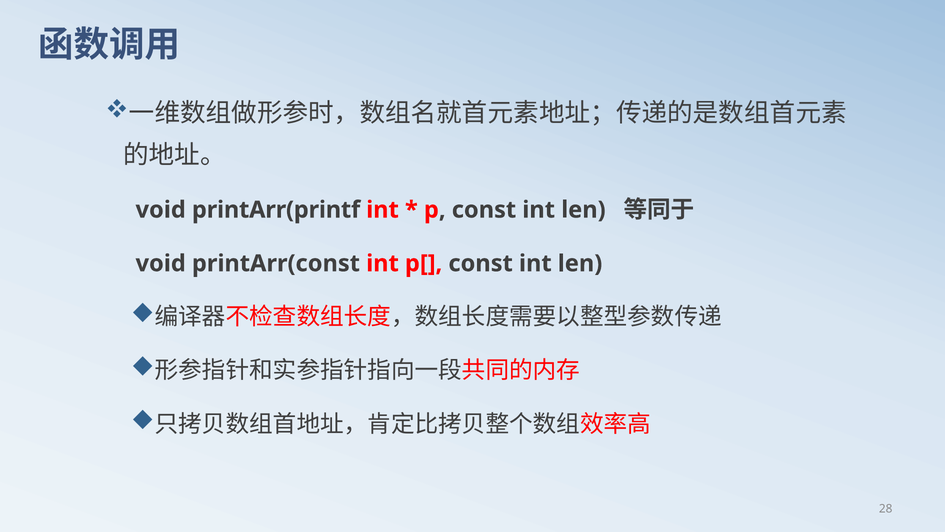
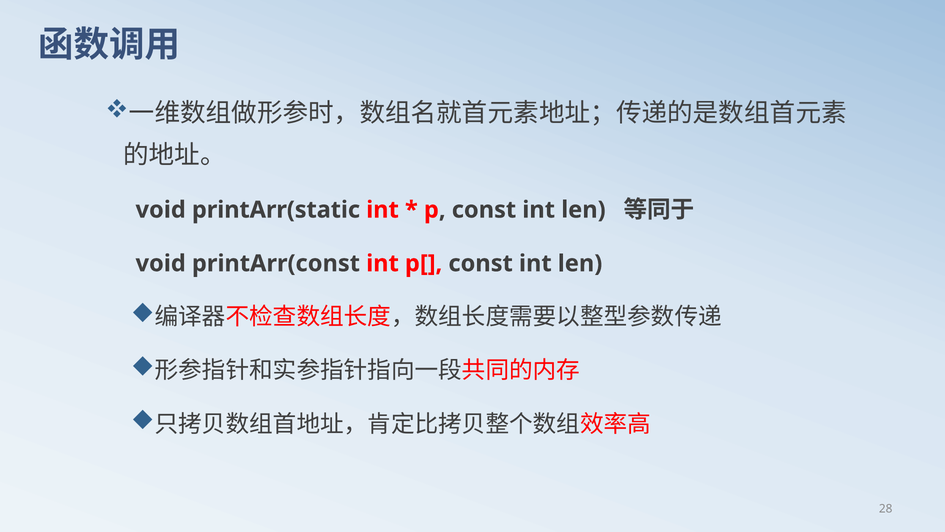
printArr(printf: printArr(printf -> printArr(static (276, 210)
